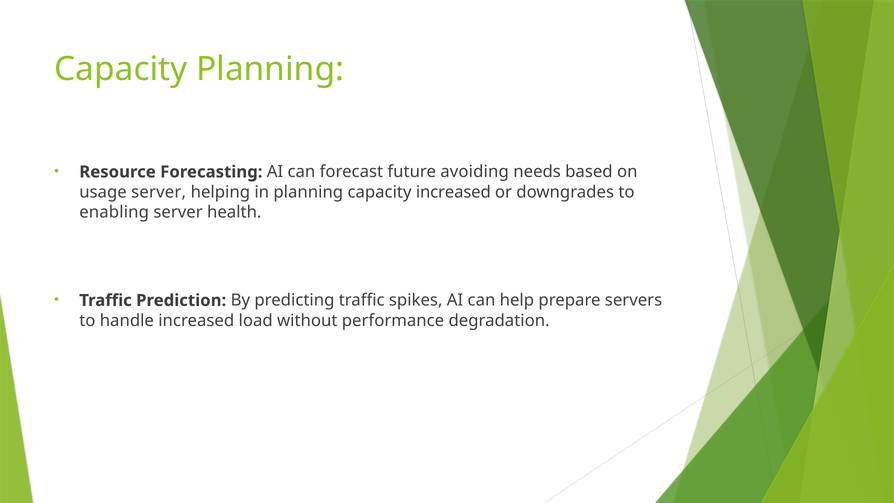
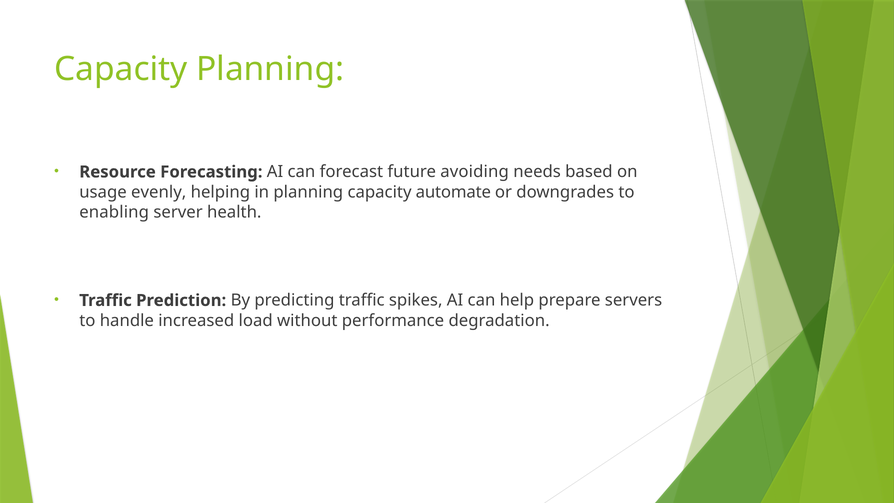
usage server: server -> evenly (159, 192)
capacity increased: increased -> automate (453, 192)
